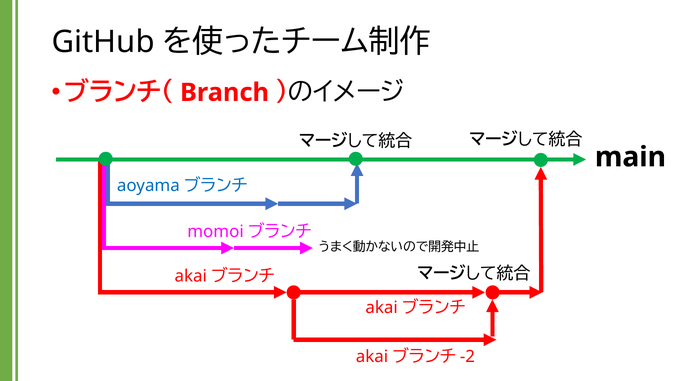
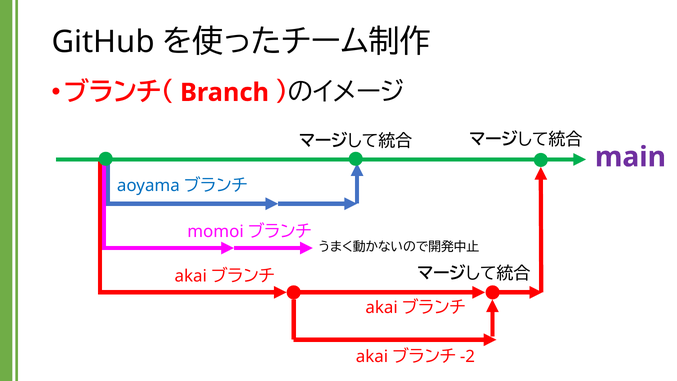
main colour: black -> purple (630, 157)
